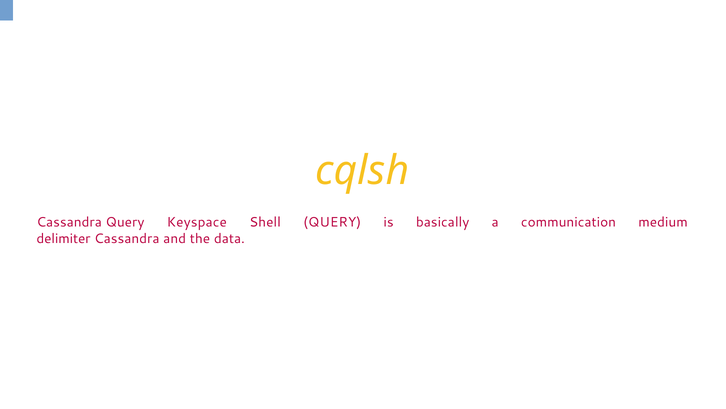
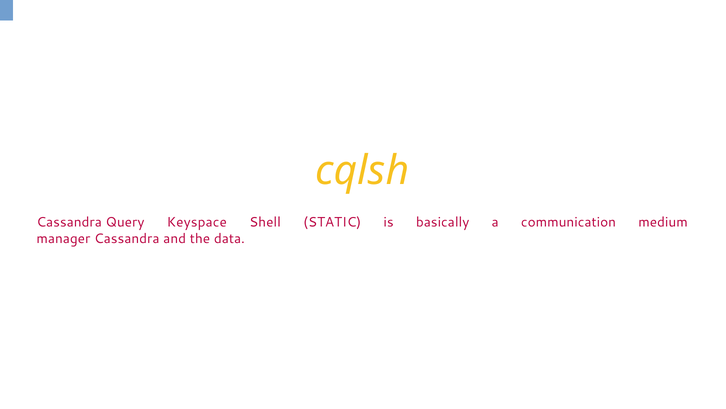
Shell QUERY: QUERY -> STATIC (332, 222)
delimiter: delimiter -> manager (63, 238)
